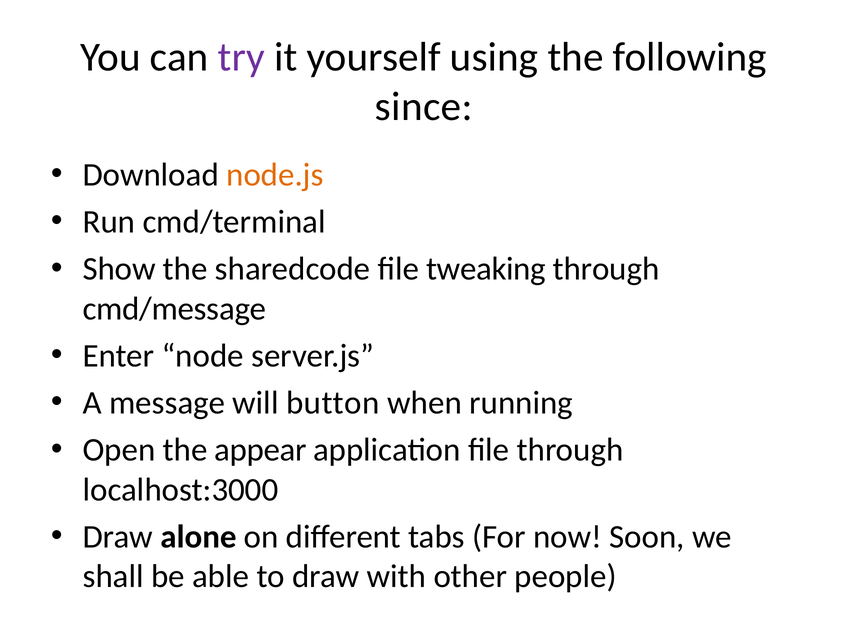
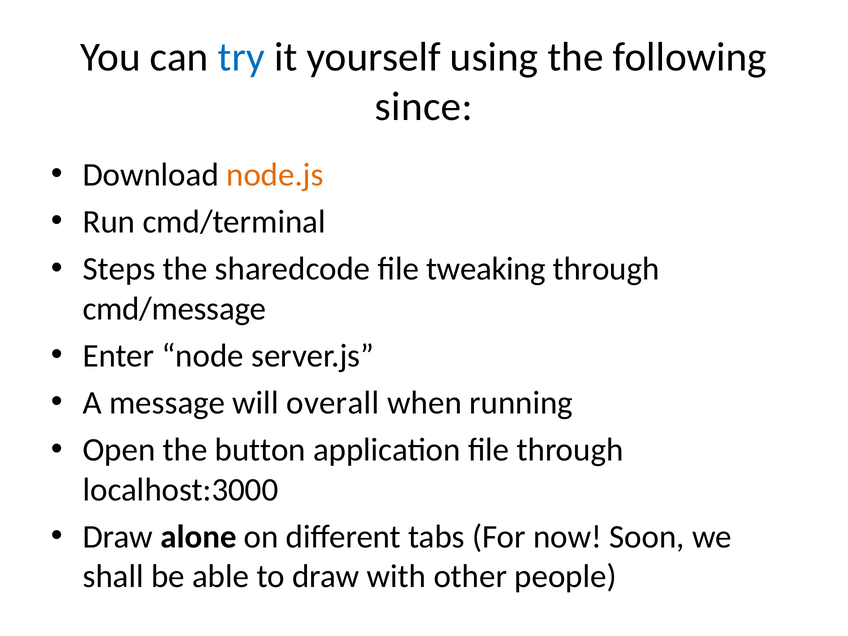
try colour: purple -> blue (241, 57)
Show: Show -> Steps (119, 269)
button: button -> overall (333, 403)
appear: appear -> button (260, 450)
